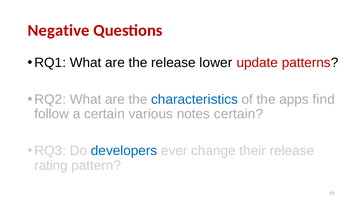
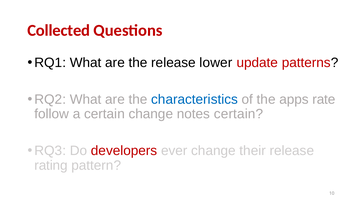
Negative: Negative -> Collected (59, 30)
find: find -> rate (324, 100)
certain various: various -> change (151, 114)
developers colour: blue -> red (124, 151)
